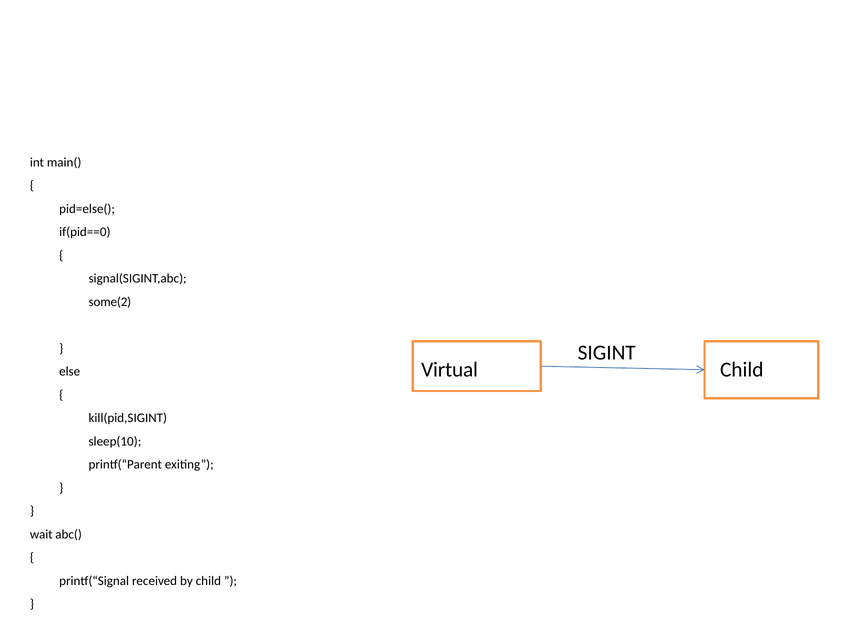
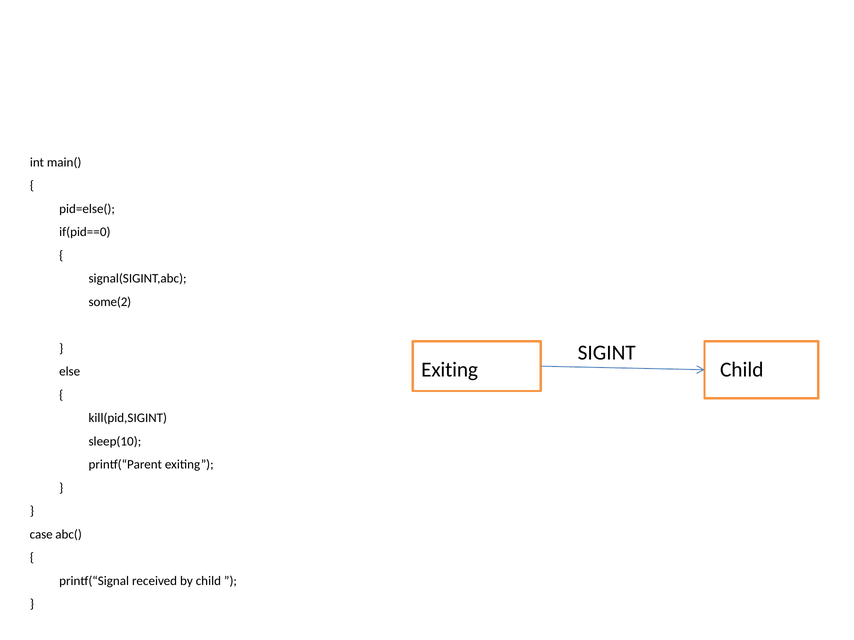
Virtual: Virtual -> Exiting (450, 370)
wait: wait -> case (41, 535)
